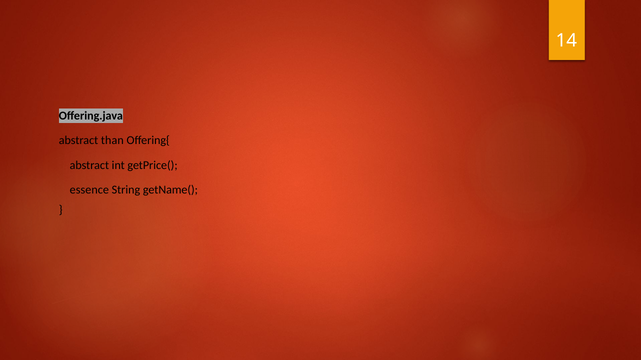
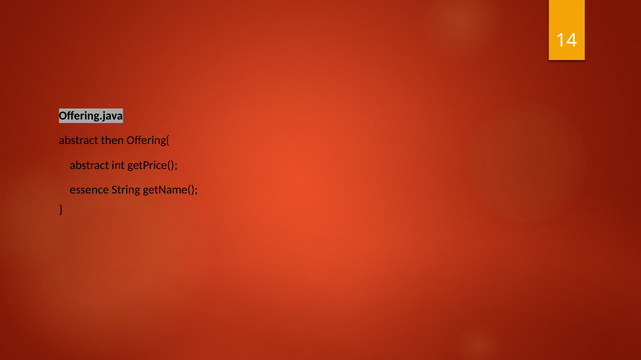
than: than -> then (112, 141)
